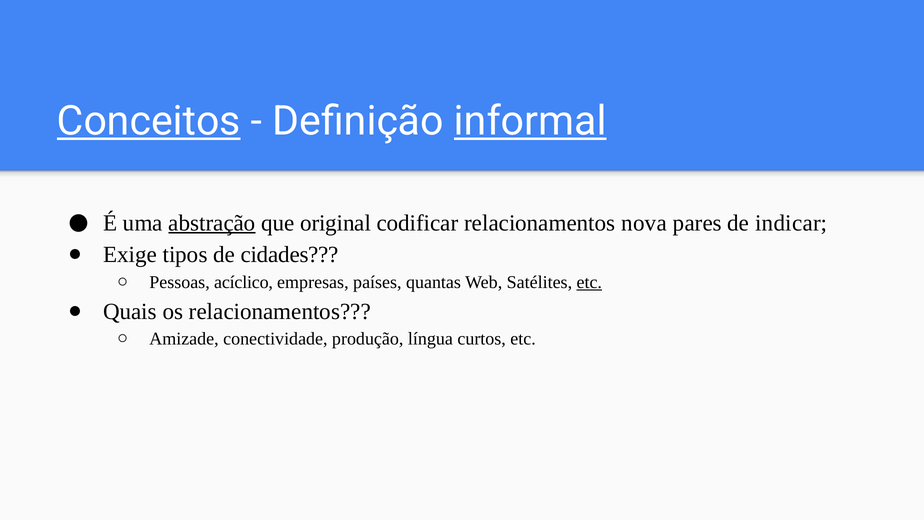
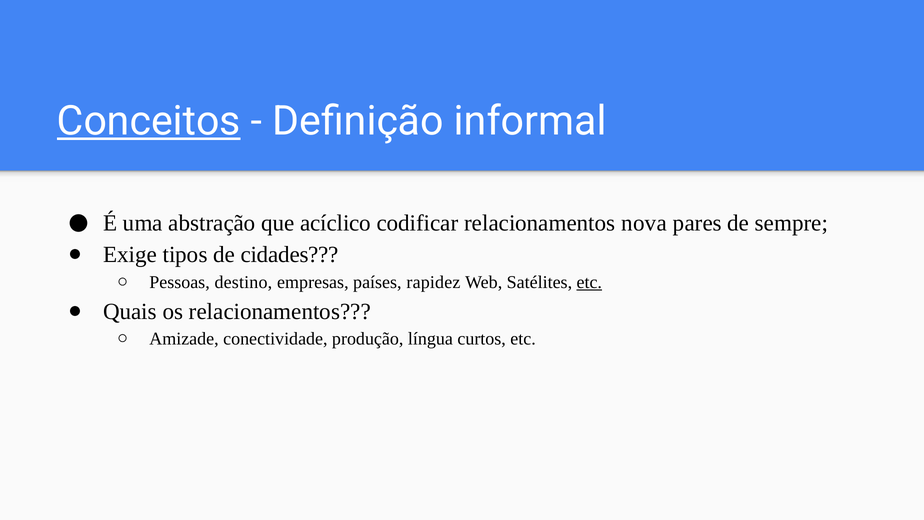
informal underline: present -> none (530, 121)
abstração underline: present -> none (212, 223)
original: original -> acíclico (336, 223)
indicar: indicar -> sempre (791, 223)
acíclico: acíclico -> destino (243, 282)
quantas: quantas -> rapidez (433, 282)
